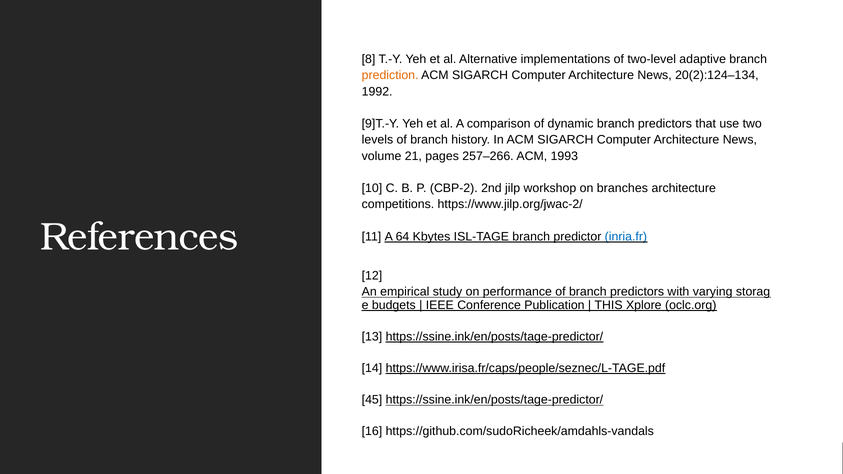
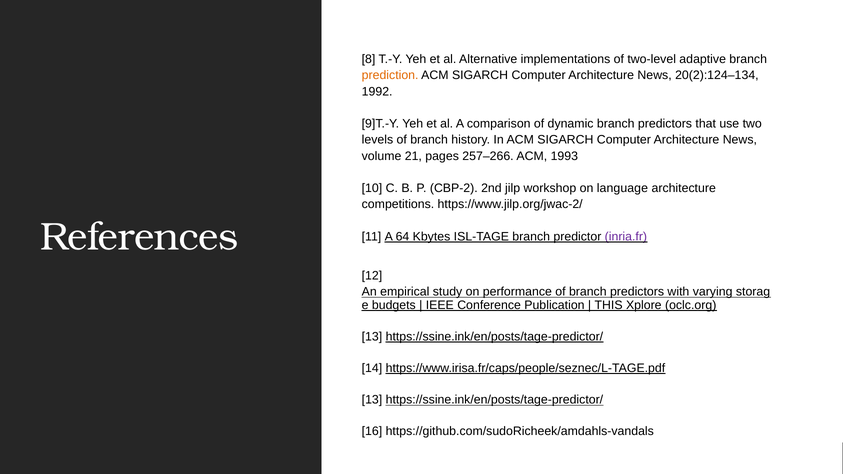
branches: branches -> language (622, 188)
inria.fr colour: blue -> purple (626, 237)
45: 45 -> 13 (372, 400)
